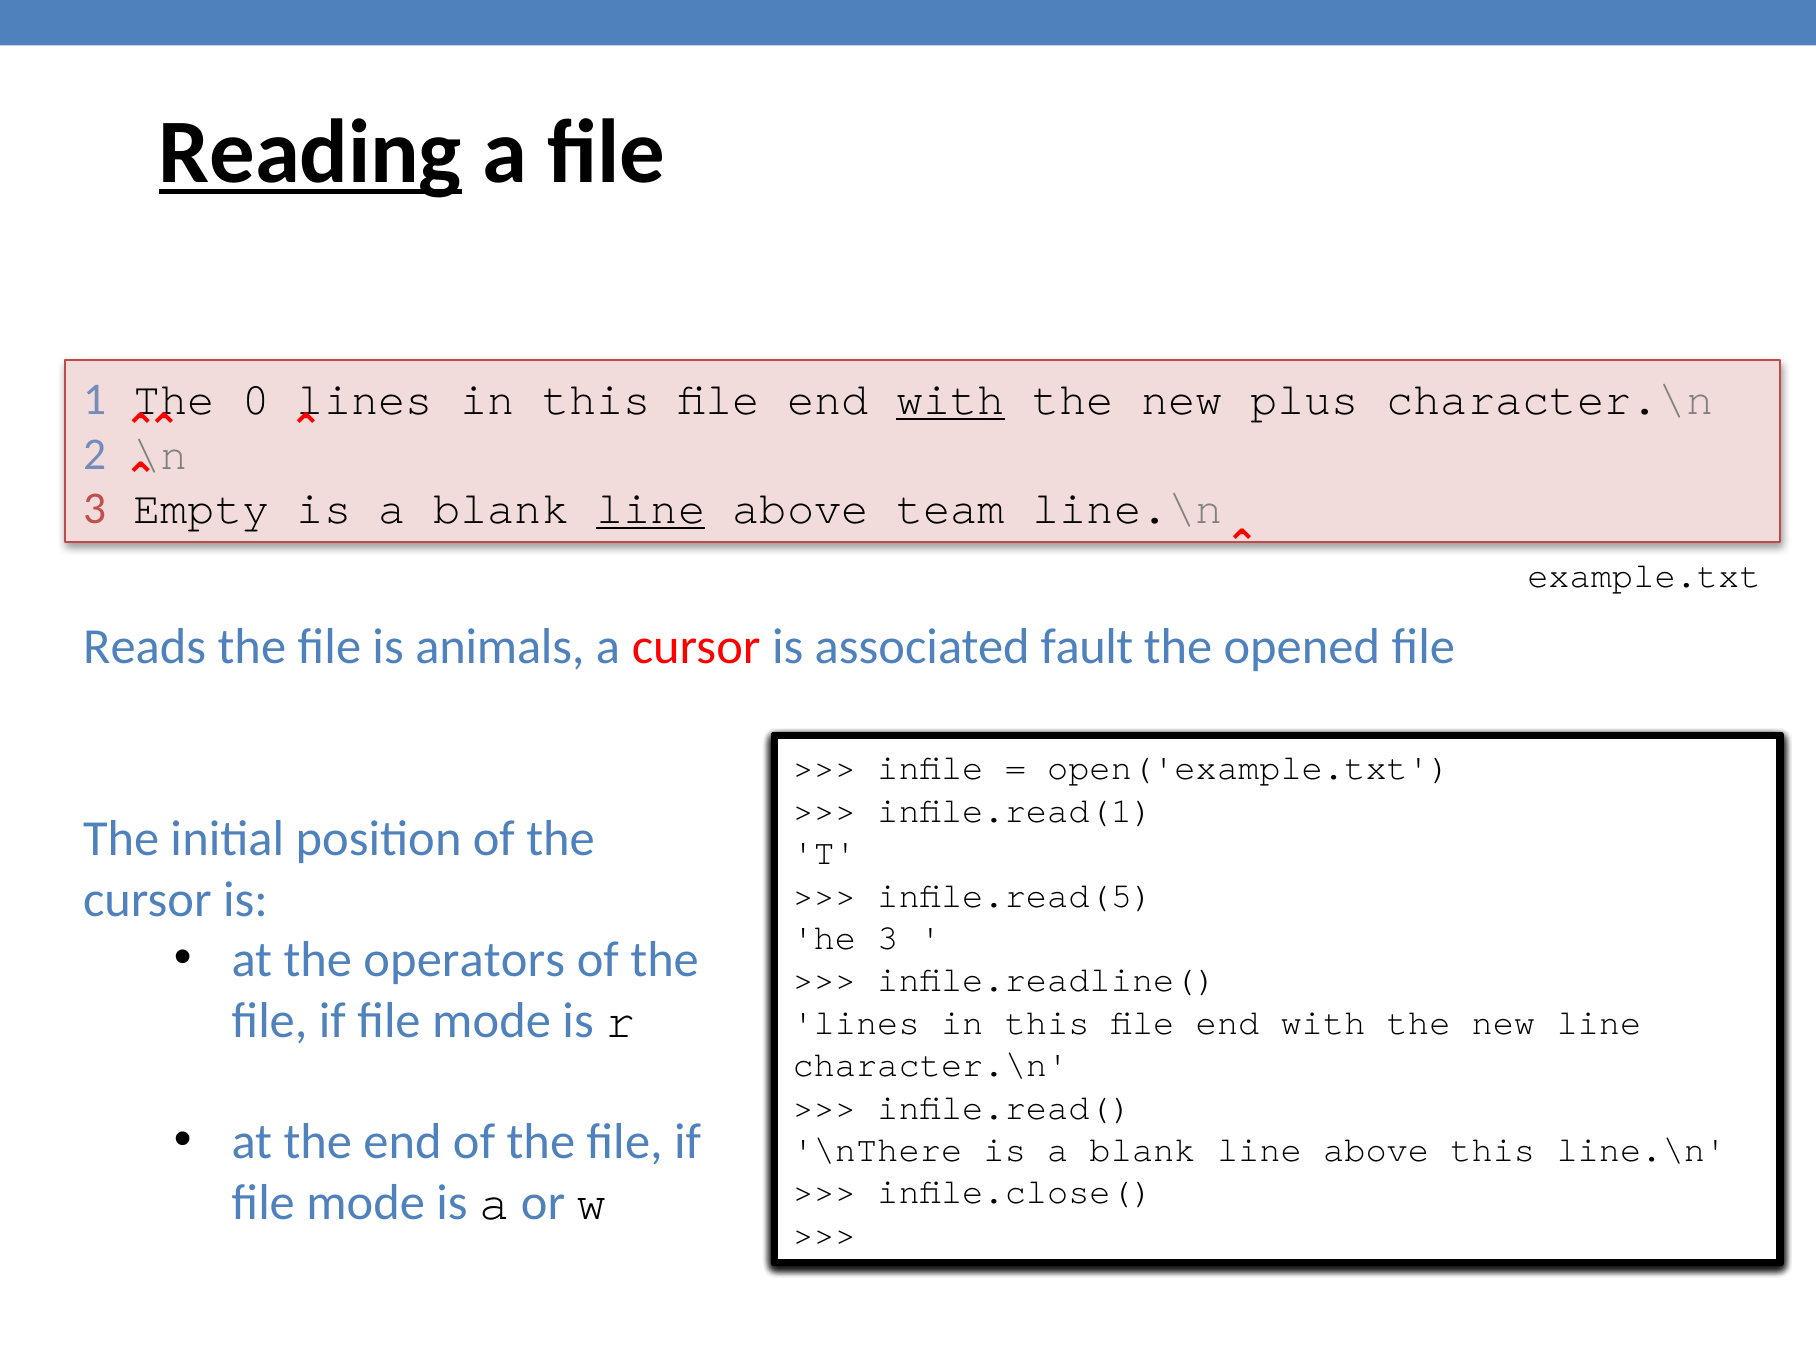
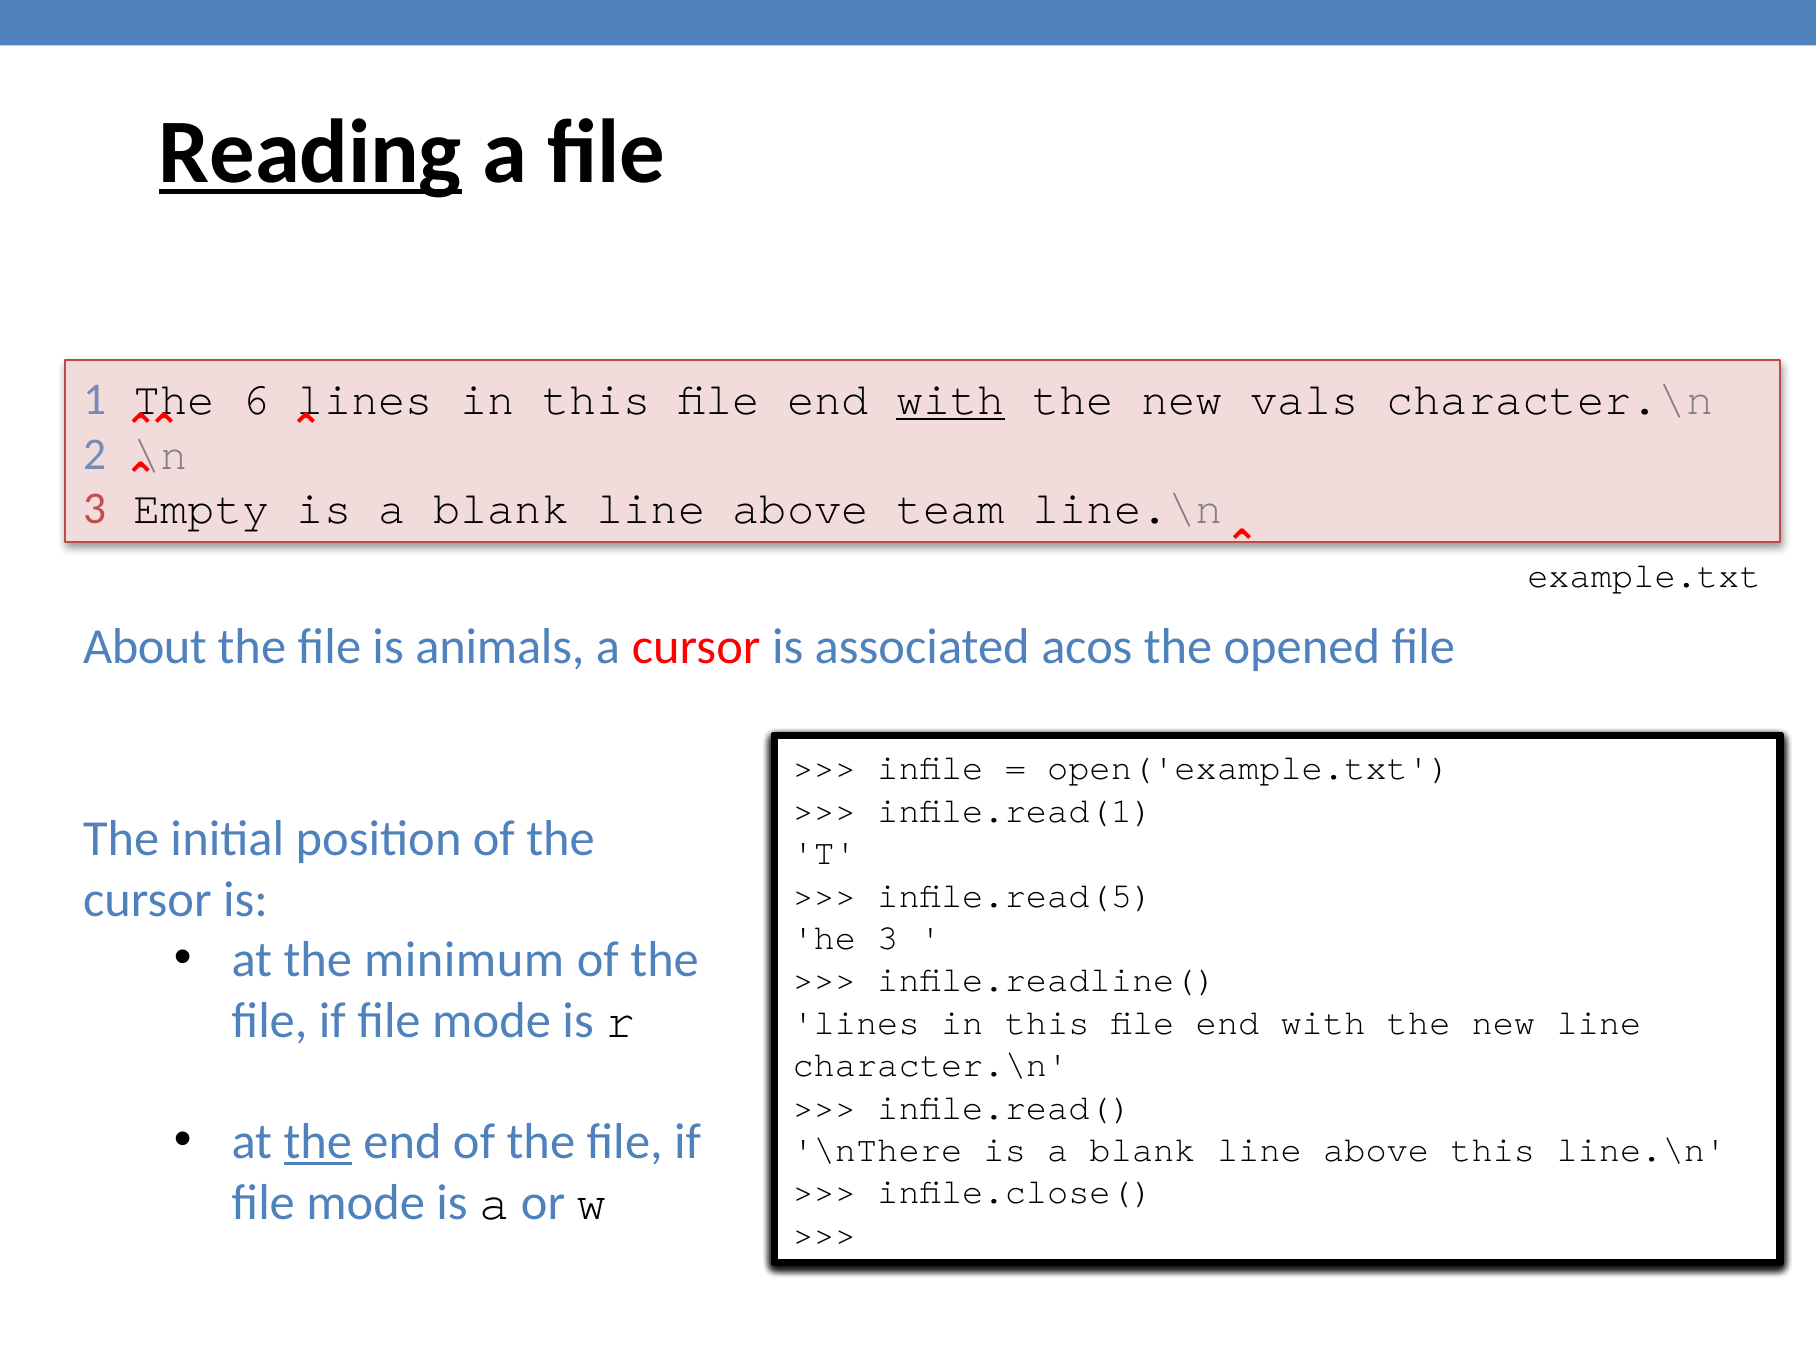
0: 0 -> 6 (256, 400)
plus: plus -> vals (1305, 400)
line underline: present -> none (651, 509)
Reads: Reads -> About (145, 647)
fault: fault -> acos (1087, 647)
operators: operators -> minimum (464, 960)
the underline: none -> present (318, 1142)
